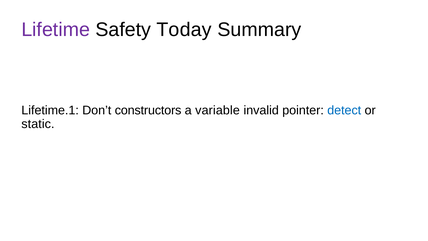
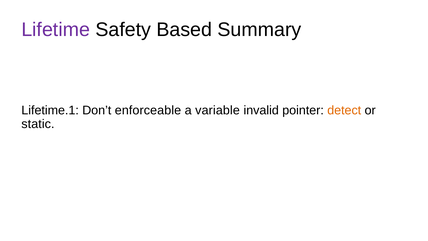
Today: Today -> Based (184, 30)
constructors: constructors -> enforceable (148, 110)
detect colour: blue -> orange (344, 110)
